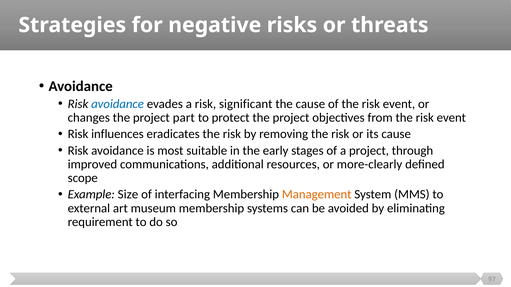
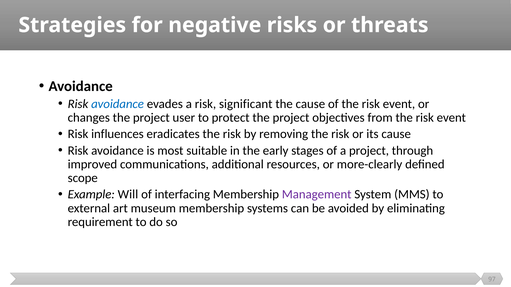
part: part -> user (184, 118)
Size: Size -> Will (128, 195)
Management colour: orange -> purple (317, 195)
